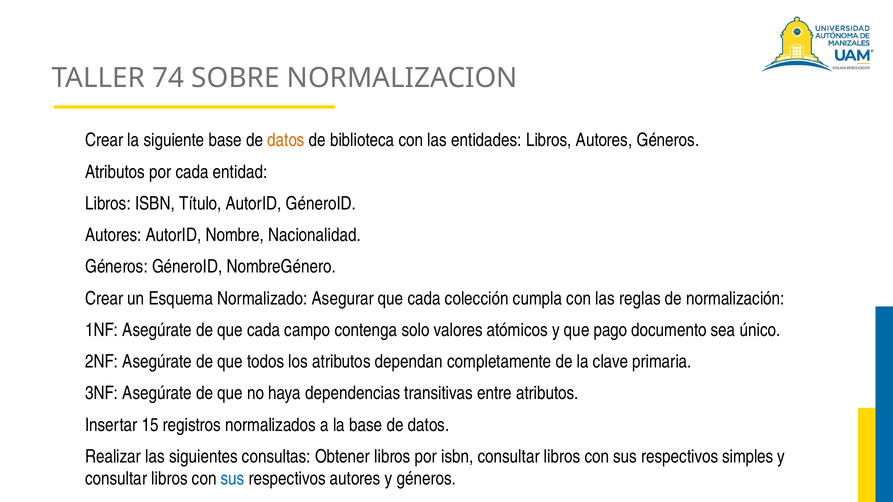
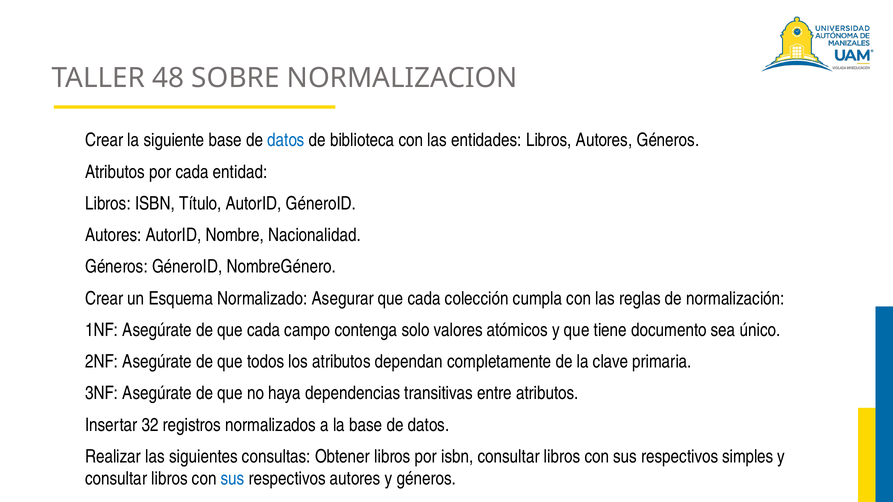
74: 74 -> 48 (168, 78)
datos colour: orange -> blue (286, 140)
pago: pago -> tiene (610, 330)
15: 15 -> 32 (150, 425)
